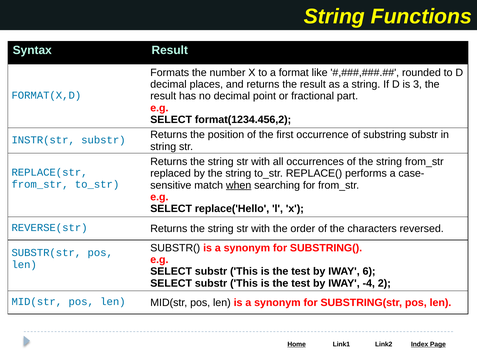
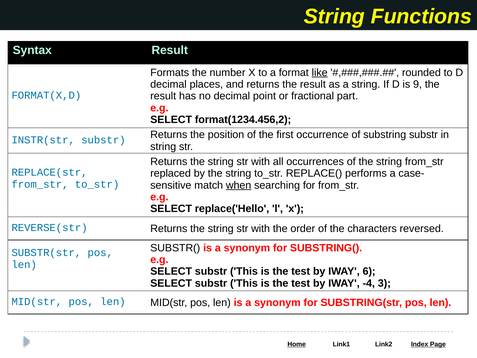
like underline: none -> present (320, 73)
3: 3 -> 9 (418, 84)
2: 2 -> 3 (384, 283)
